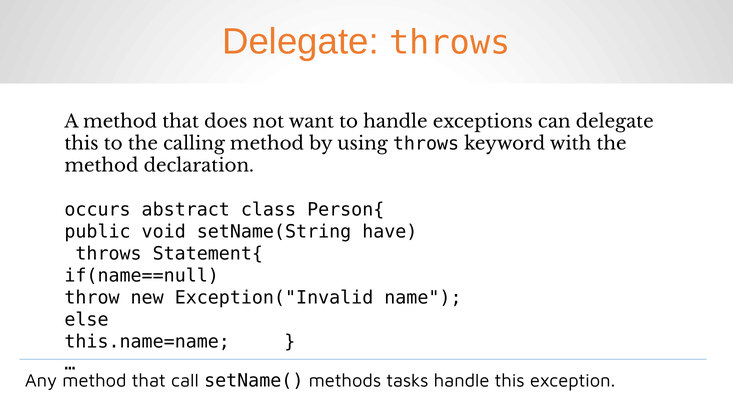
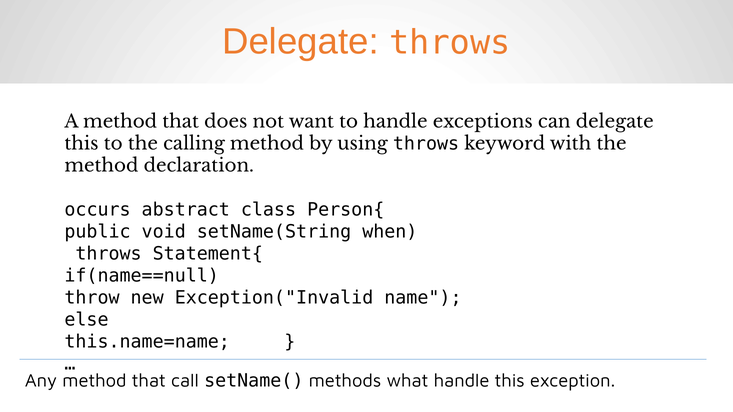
have: have -> when (390, 232)
tasks: tasks -> what (407, 381)
